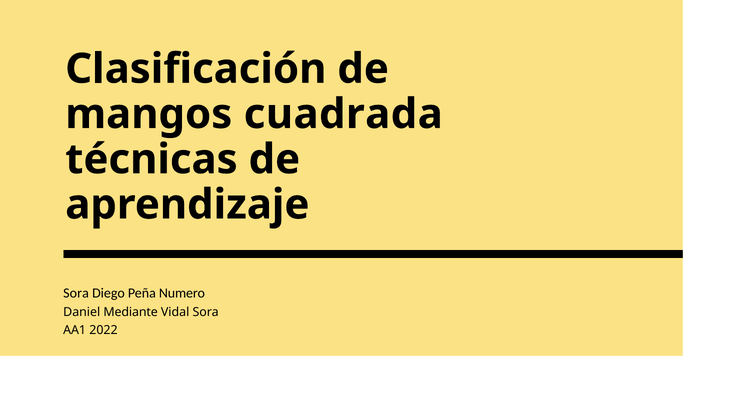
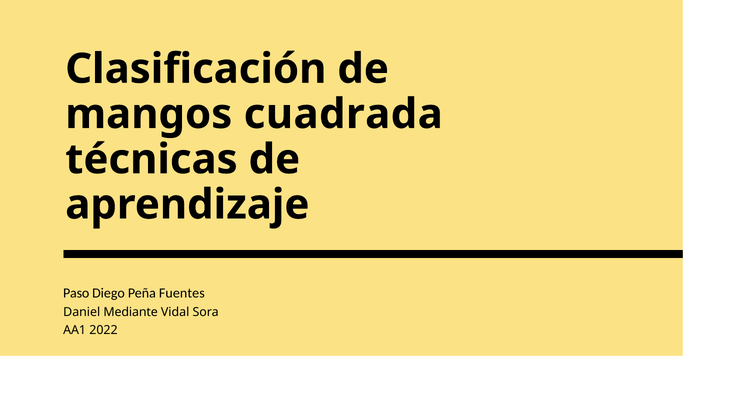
Sora: Sora -> Paso (76, 294)
Numero: Numero -> Fuentes (182, 294)
